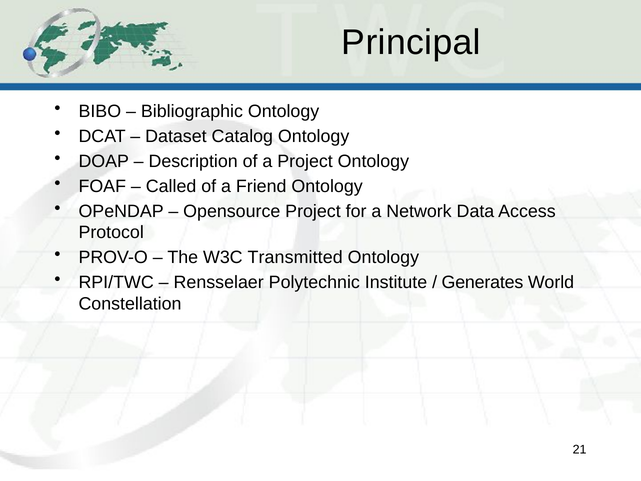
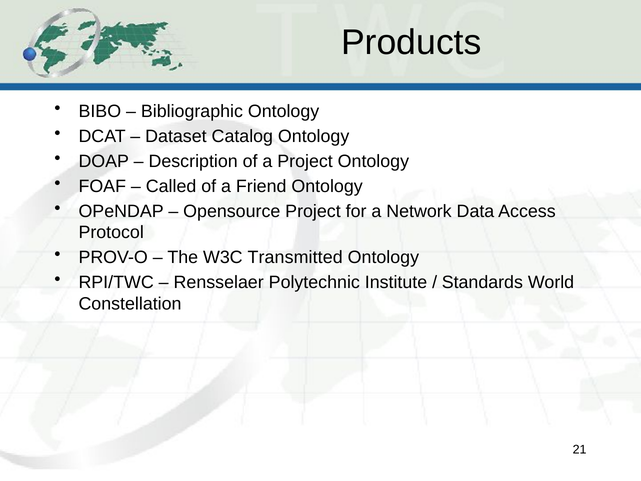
Principal: Principal -> Products (411, 43)
Generates: Generates -> Standards (482, 282)
